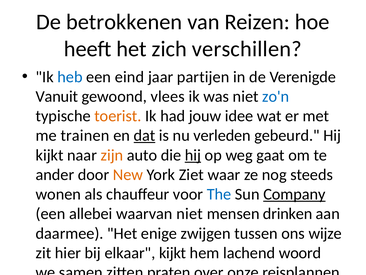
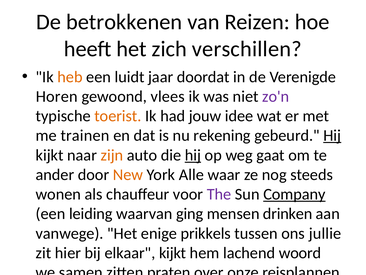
heb colour: blue -> orange (70, 77)
eind: eind -> luidt (130, 77)
partijen: partijen -> doordat (203, 77)
Vanuit: Vanuit -> Horen (57, 96)
zo'n colour: blue -> purple (276, 96)
dat underline: present -> none (144, 135)
verleden: verleden -> rekening (222, 135)
Hij underline: none -> present (332, 135)
Ziet: Ziet -> Alle (191, 174)
The colour: blue -> purple (219, 194)
allebei: allebei -> leiding (91, 213)
waarvan niet: niet -> ging (190, 213)
daarmee: daarmee -> vanwege (70, 233)
zwijgen: zwijgen -> prikkels (206, 233)
wijze: wijze -> jullie (325, 233)
